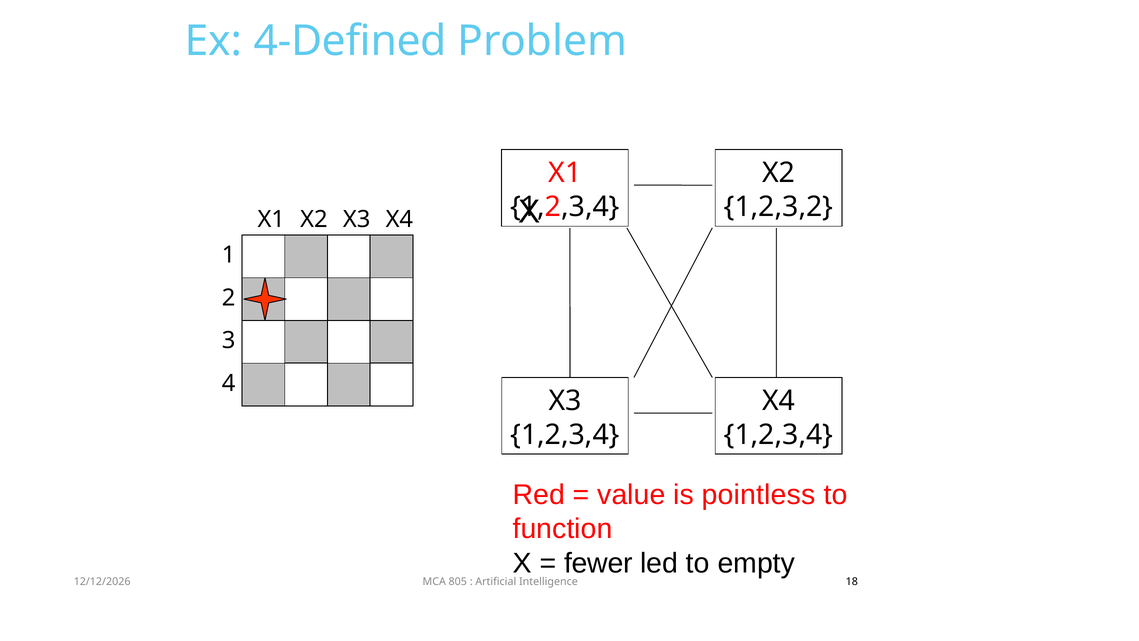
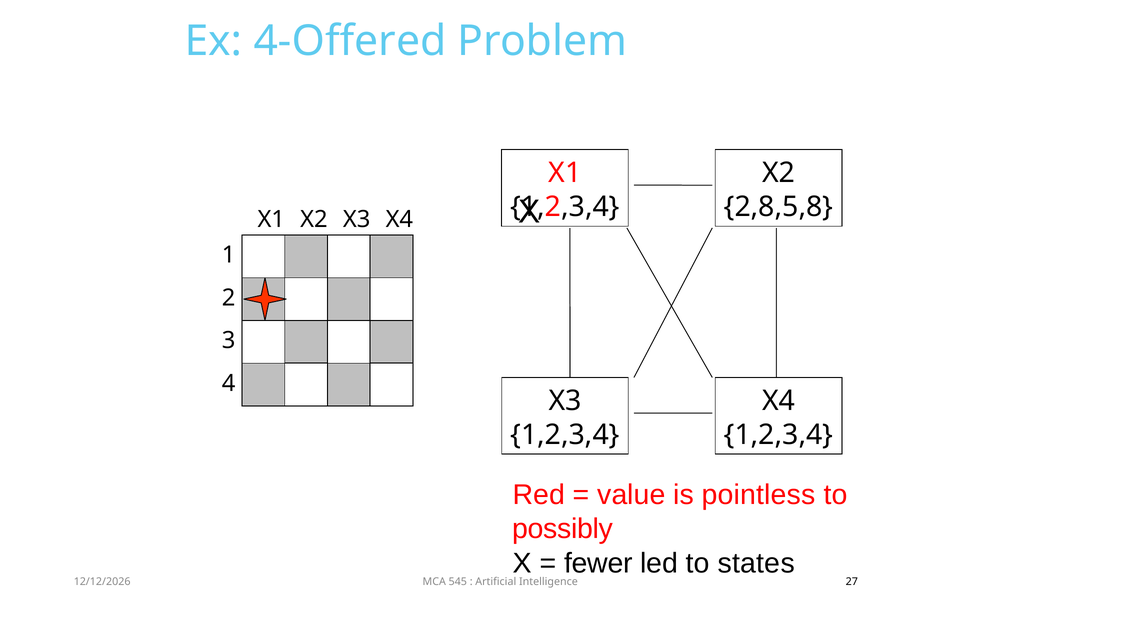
4-Defined: 4-Defined -> 4-Offered (350, 41)
1,2,3,2: 1,2,3,2 -> 2,8,5,8 (779, 207)
function: function -> possibly (563, 529)
empty: empty -> states (756, 563)
805: 805 -> 545 (458, 581)
18: 18 -> 27 (852, 581)
